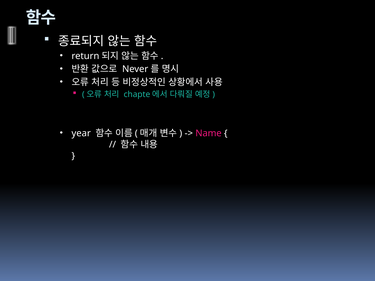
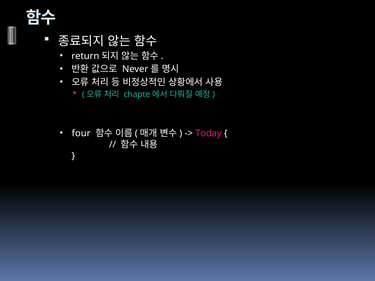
year: year -> four (81, 133)
Name: Name -> Today (209, 133)
